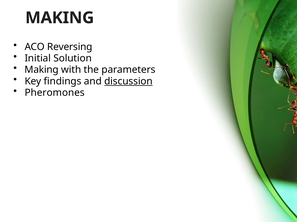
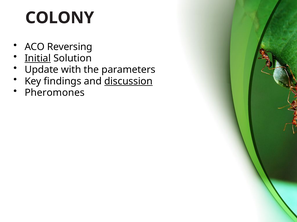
MAKING: MAKING -> COLONY (60, 18)
Initial underline: none -> present (38, 58)
Making: Making -> Update (42, 70)
